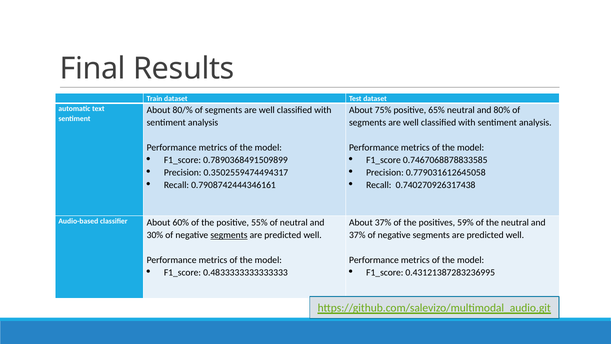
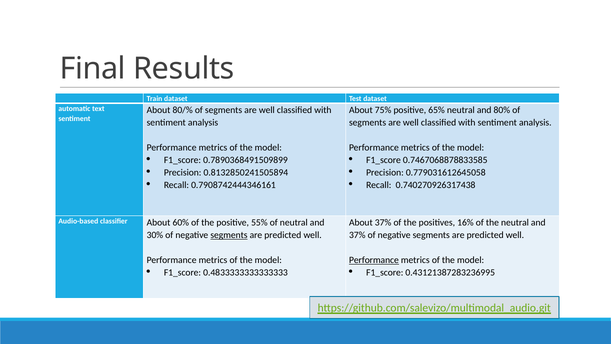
0.3502559474494317: 0.3502559474494317 -> 0.8132850241505894 (246, 172)
59%: 59% -> 16% (465, 222)
Performance underline: none -> present (374, 260)
